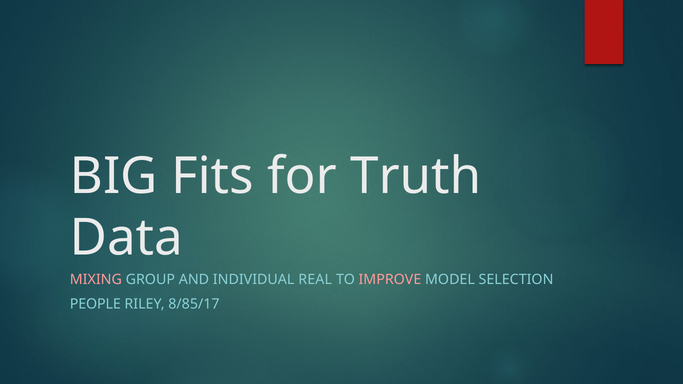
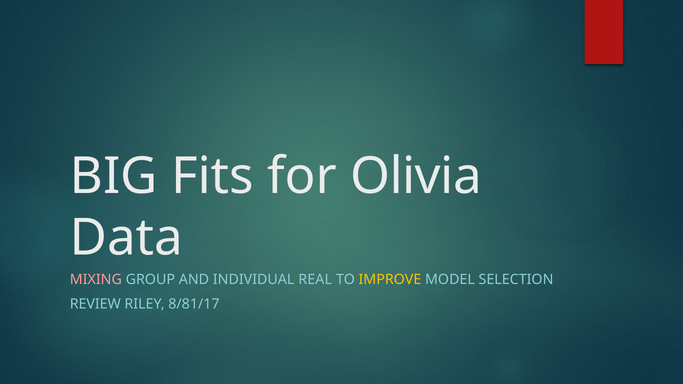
Truth: Truth -> Olivia (416, 176)
IMPROVE colour: pink -> yellow (390, 280)
PEOPLE: PEOPLE -> REVIEW (95, 304)
8/85/17: 8/85/17 -> 8/81/17 (194, 304)
